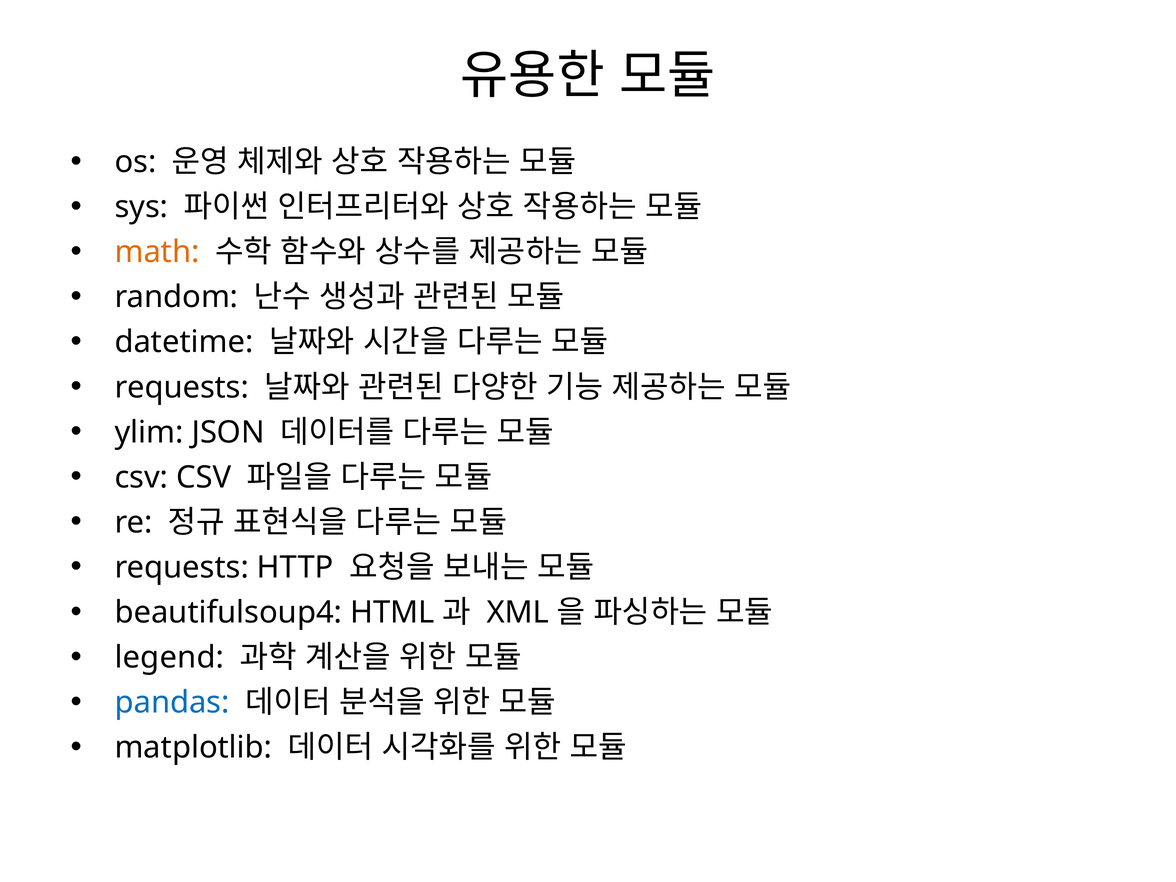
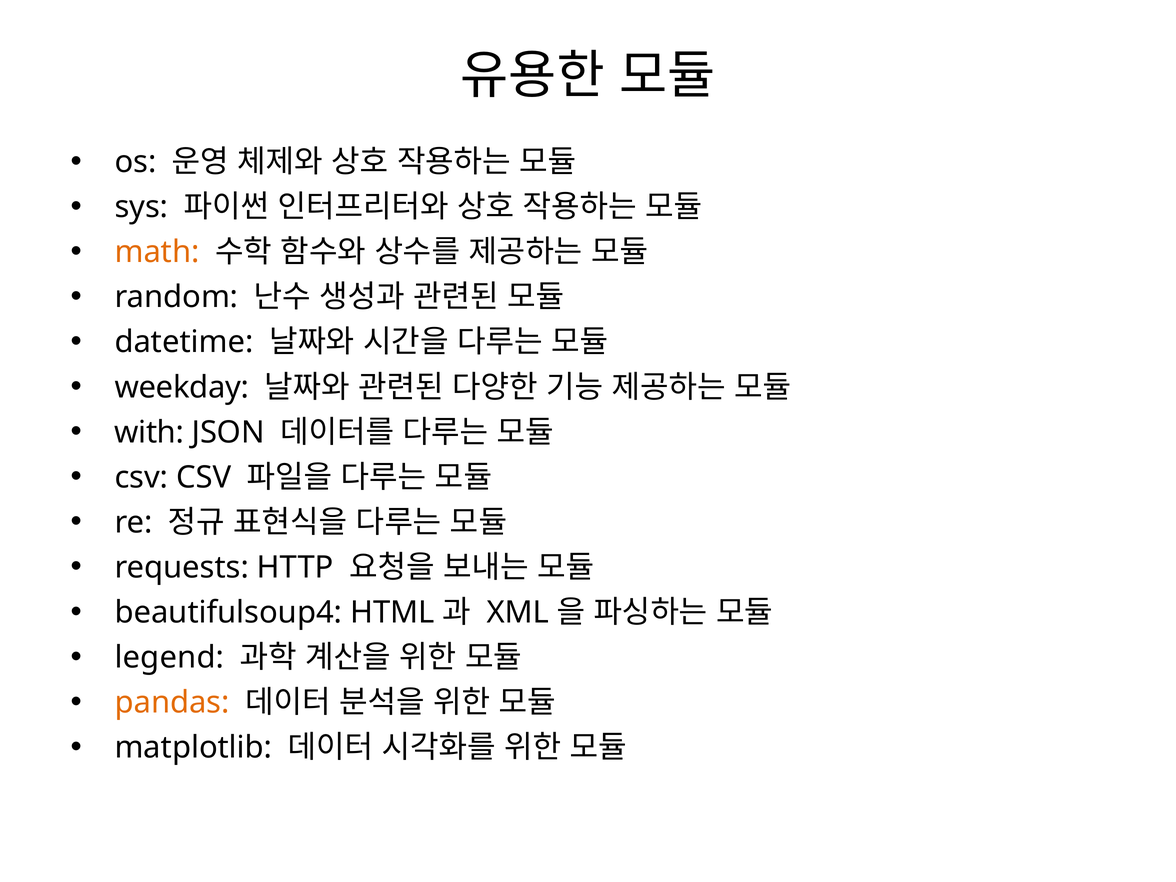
requests: requests -> weekday (182, 387)
ylim: ylim -> with (149, 432)
pandas colour: blue -> orange (172, 703)
